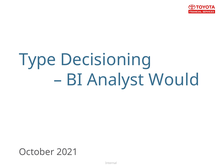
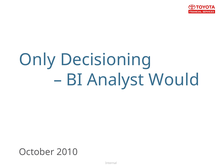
Type: Type -> Only (37, 60)
2021: 2021 -> 2010 (67, 152)
